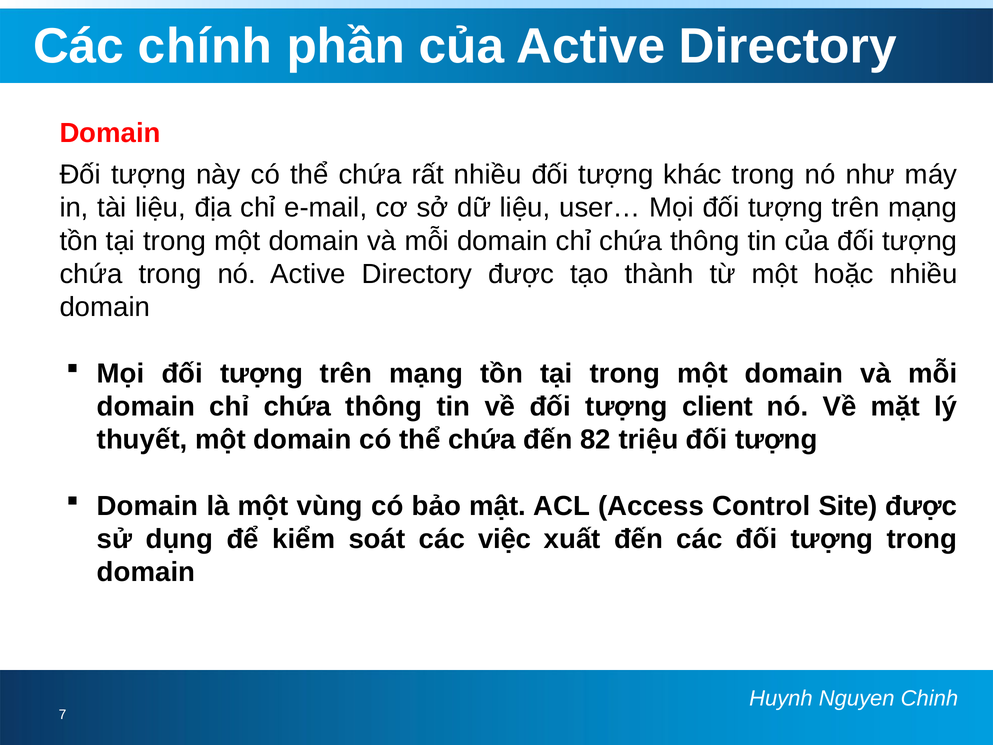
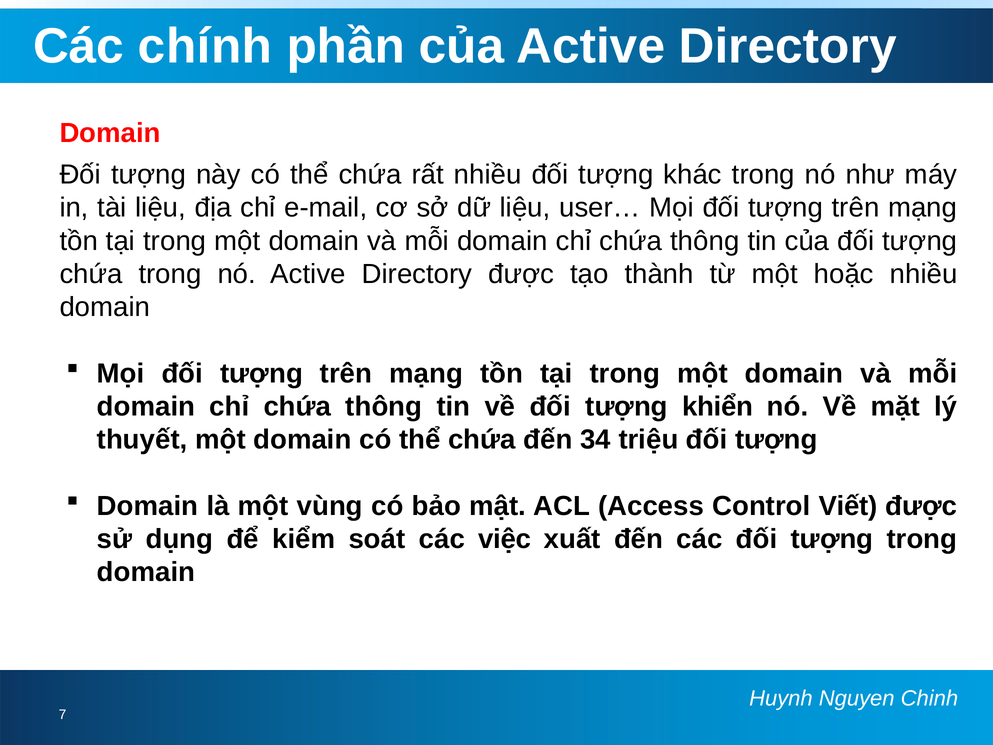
client: client -> khiển (717, 406)
82: 82 -> 34 (596, 440)
Site: Site -> Viết (848, 506)
